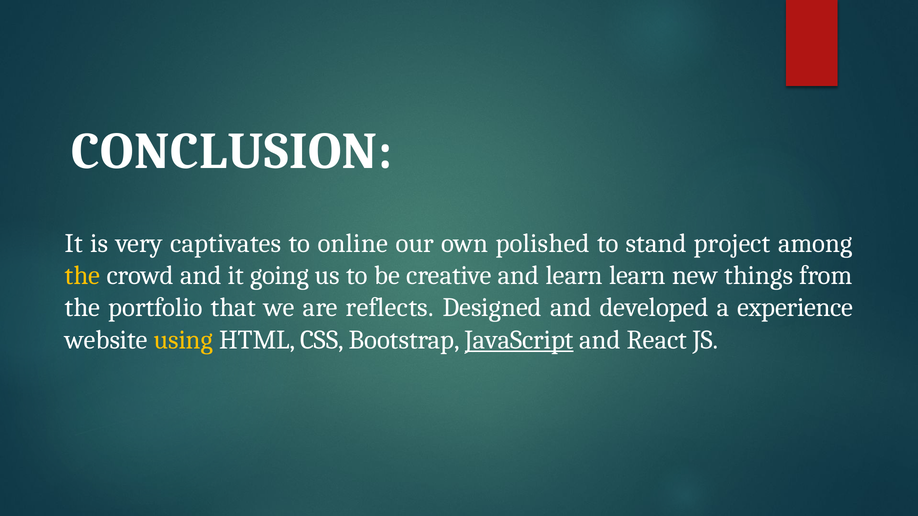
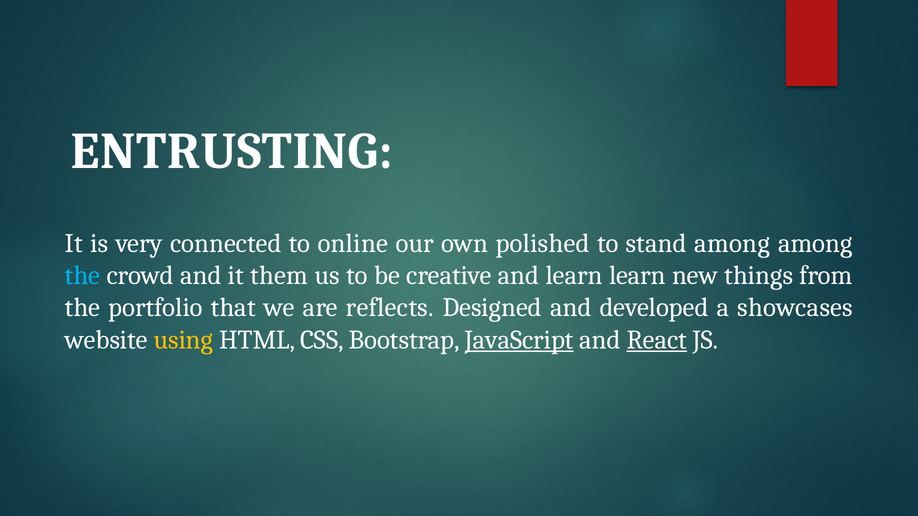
CONCLUSION: CONCLUSION -> ENTRUSTING (232, 151)
captivates: captivates -> connected (226, 244)
stand project: project -> among (732, 244)
the colour: yellow -> light blue (83, 276)
going: going -> them (279, 276)
experience: experience -> showcases (795, 308)
React underline: none -> present (657, 340)
